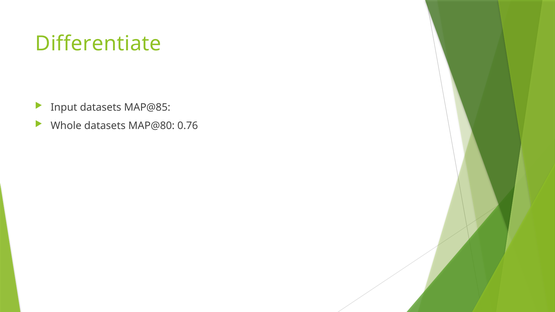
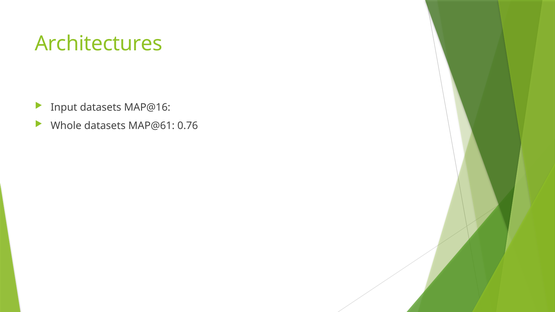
Differentiate: Differentiate -> Architectures (99, 44)
MAP@85: MAP@85 -> MAP@16 (147, 107)
MAP@80: MAP@80 -> MAP@61 (152, 126)
